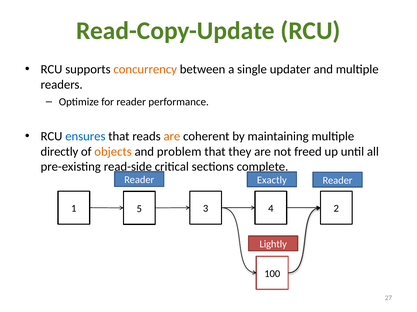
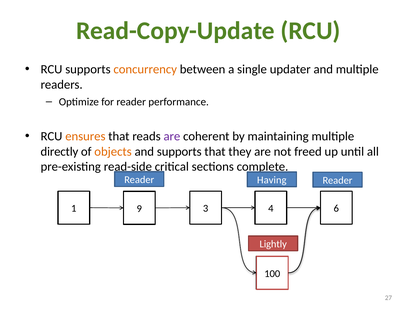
ensures colour: blue -> orange (85, 137)
are colour: orange -> purple (172, 137)
and problem: problem -> supports (179, 152)
Exactly: Exactly -> Having (272, 180)
5: 5 -> 9 (139, 209)
2: 2 -> 6 (336, 209)
